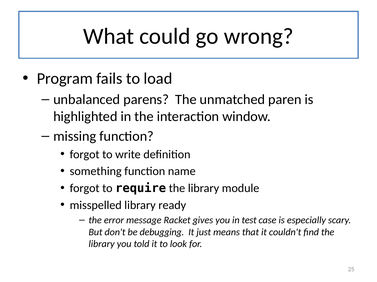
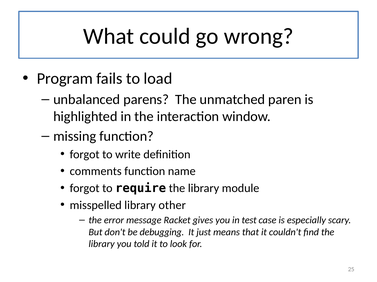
something: something -> comments (96, 172)
ready: ready -> other (172, 206)
